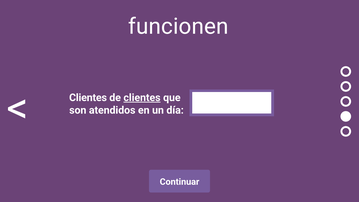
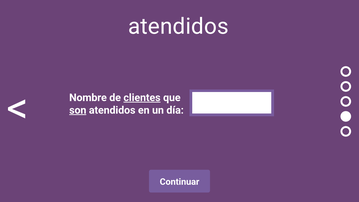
funcionen: funcionen -> atendidos (178, 27)
Clientes: Clientes -> Nombre (88, 98)
son underline: none -> present (78, 110)
